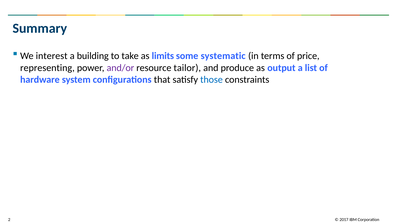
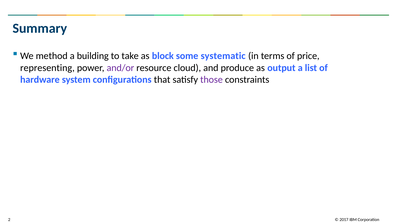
interest: interest -> method (52, 56)
limits: limits -> block (163, 56)
tailor: tailor -> cloud (187, 68)
those colour: blue -> purple (212, 80)
